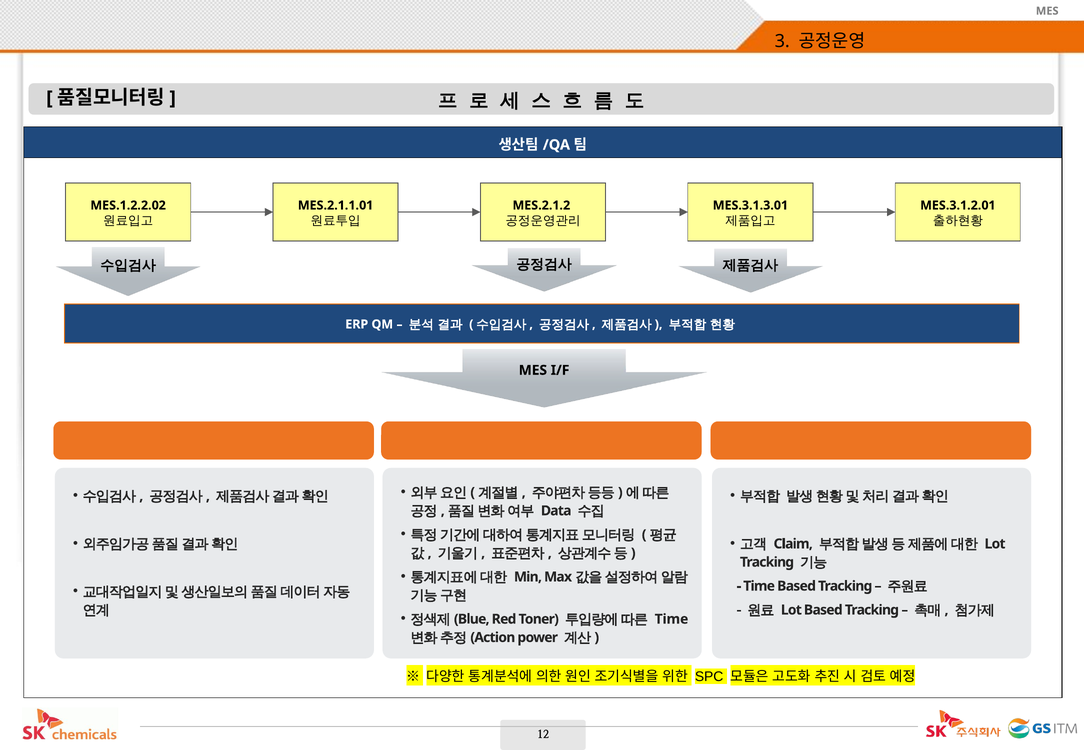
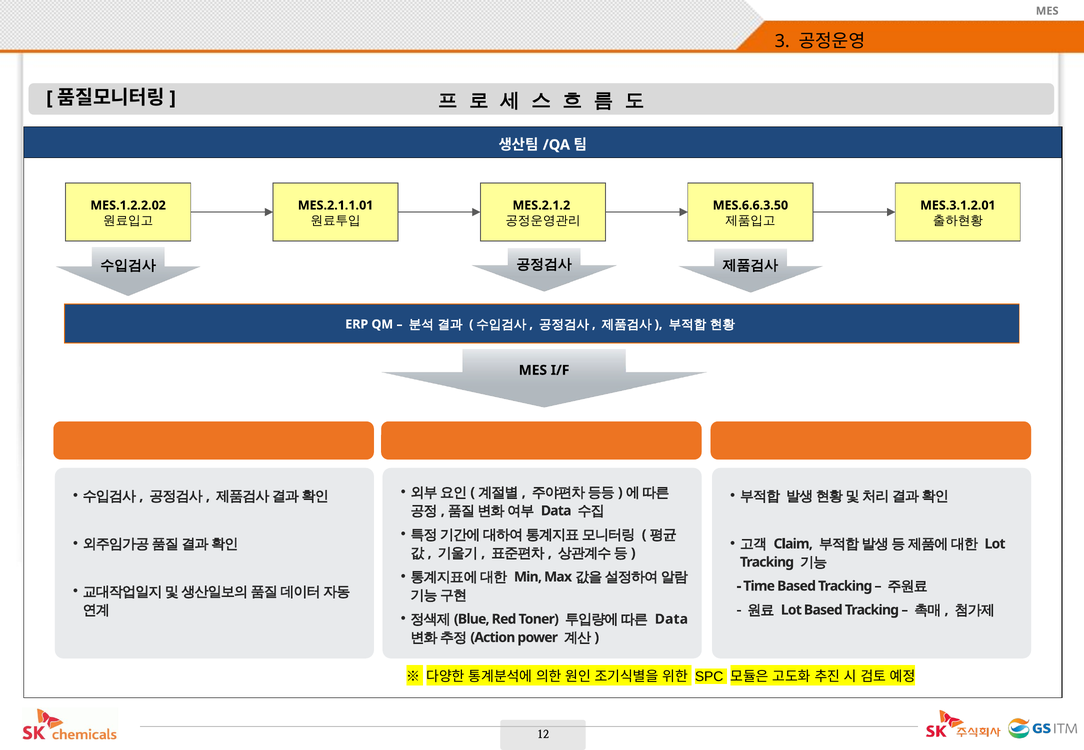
MES.3.1.3.01: MES.3.1.3.01 -> MES.6.6.3.50 (750, 206)
Time: Time -> Data (671, 619)
